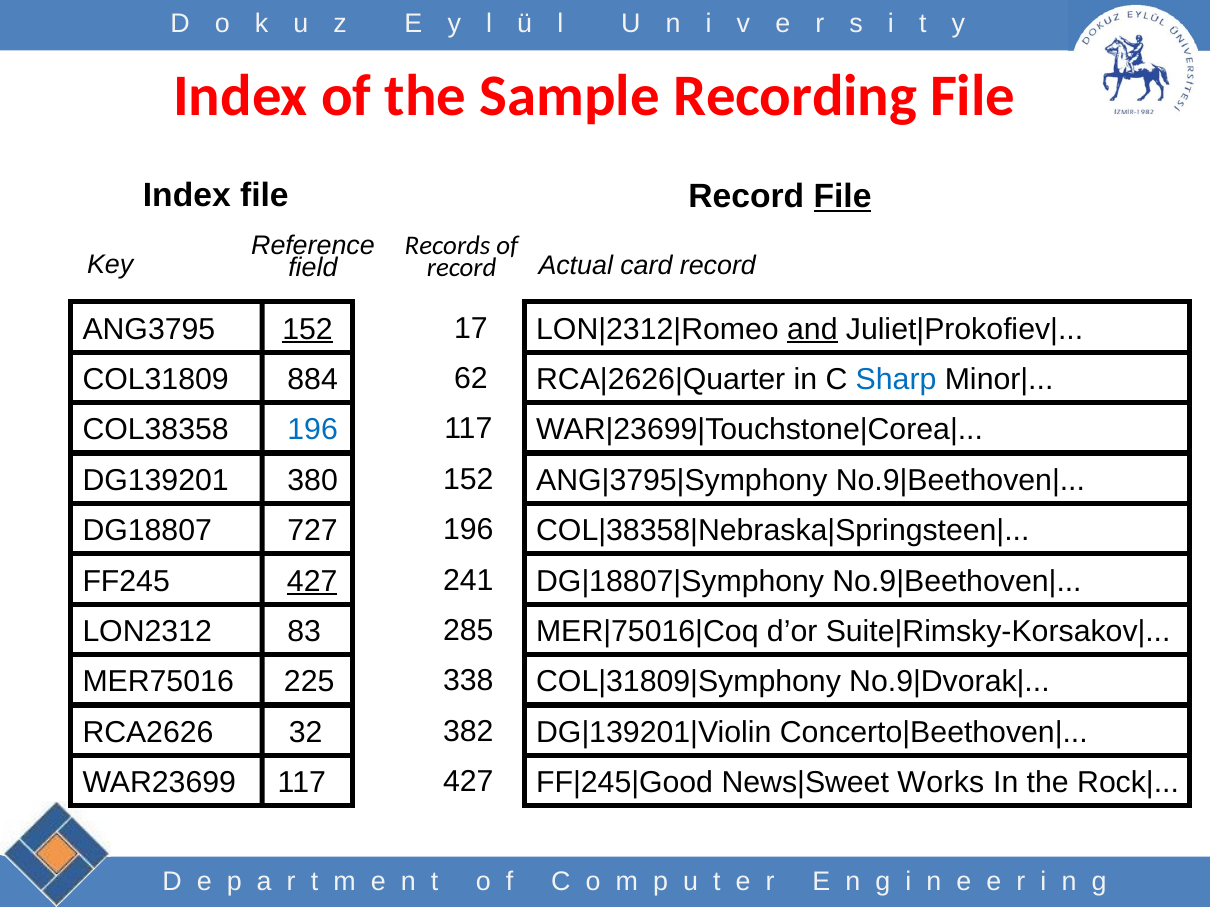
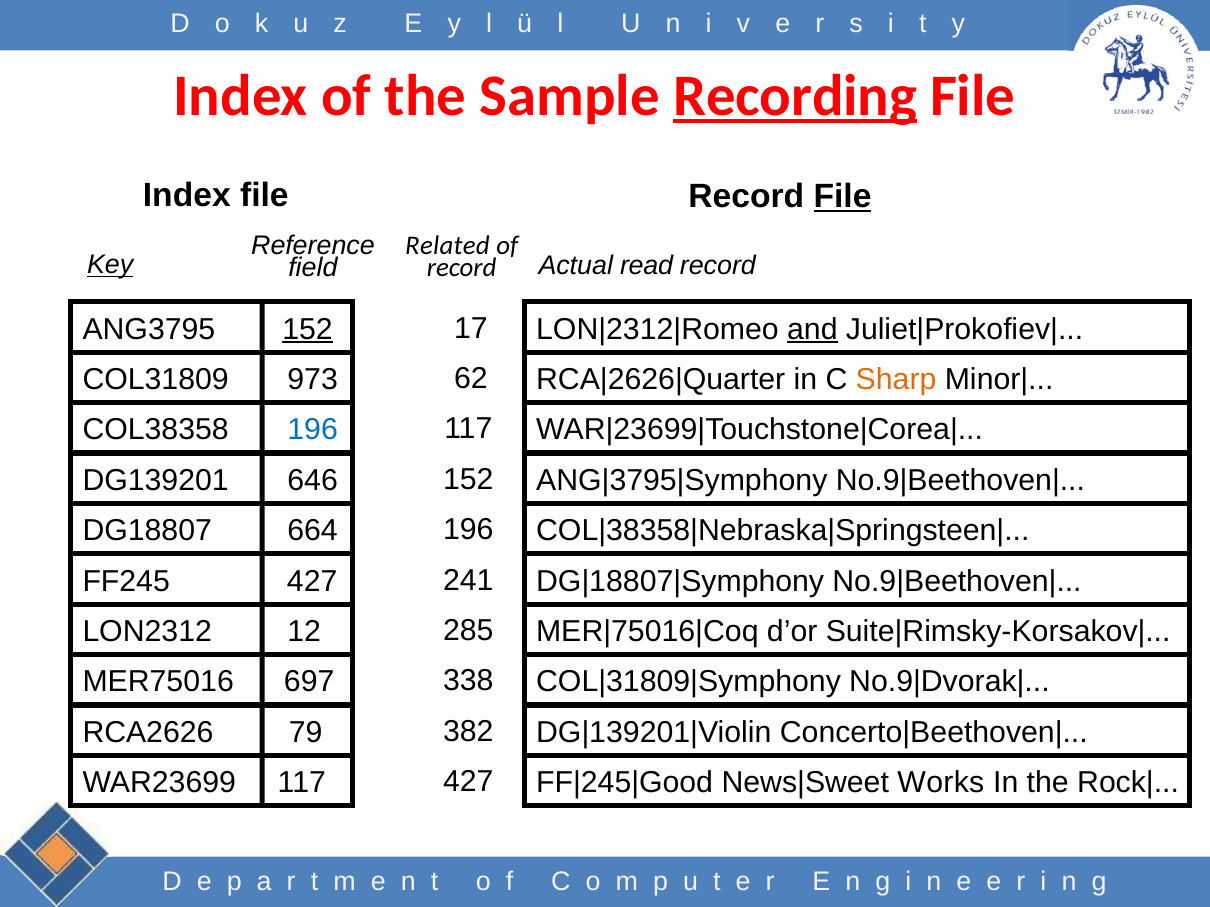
Recording underline: none -> present (795, 96)
Records: Records -> Related (447, 245)
Key underline: none -> present (110, 265)
card: card -> read (647, 266)
884: 884 -> 973 (313, 380)
Sharp colour: blue -> orange (896, 380)
380: 380 -> 646 (313, 481)
727: 727 -> 664 (313, 531)
427 underline: present -> none (312, 581)
83: 83 -> 12 (304, 632)
225: 225 -> 697 (309, 682)
32: 32 -> 79 (306, 733)
